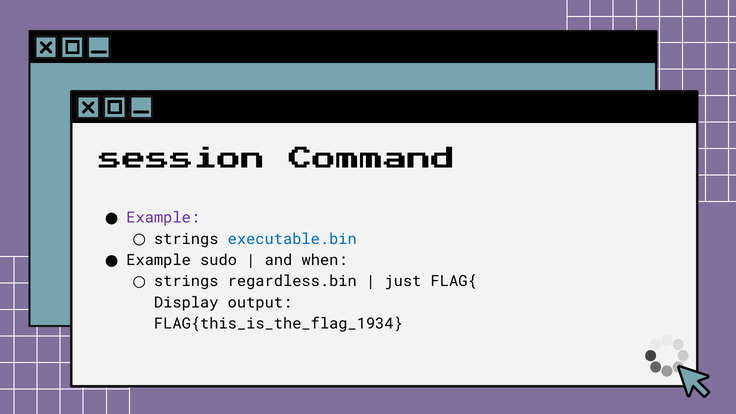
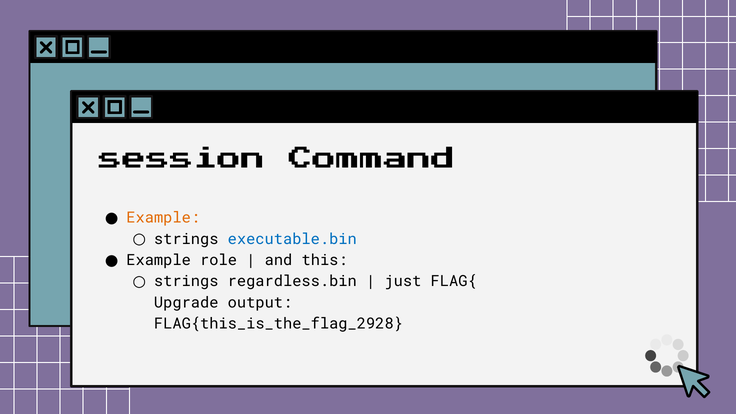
Example colour: purple -> orange (163, 218)
sudo: sudo -> role (219, 260)
when: when -> this (325, 260)
Display: Display -> Upgrade (186, 303)
FLAG{this_is_the_flag_1934: FLAG{this_is_the_flag_1934 -> FLAG{this_is_the_flag_2928 (278, 324)
